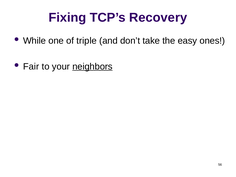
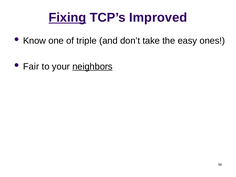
Fixing underline: none -> present (67, 18)
Recovery: Recovery -> Improved (158, 18)
While: While -> Know (34, 41)
